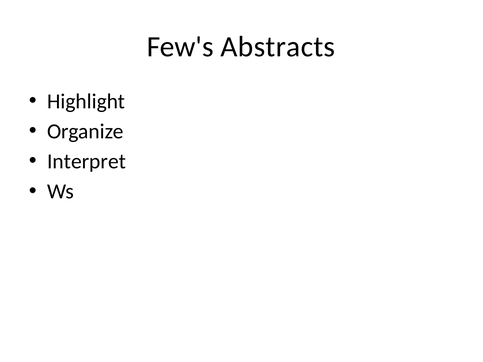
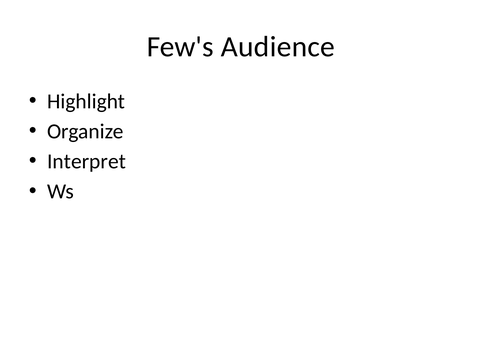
Abstracts: Abstracts -> Audience (278, 47)
